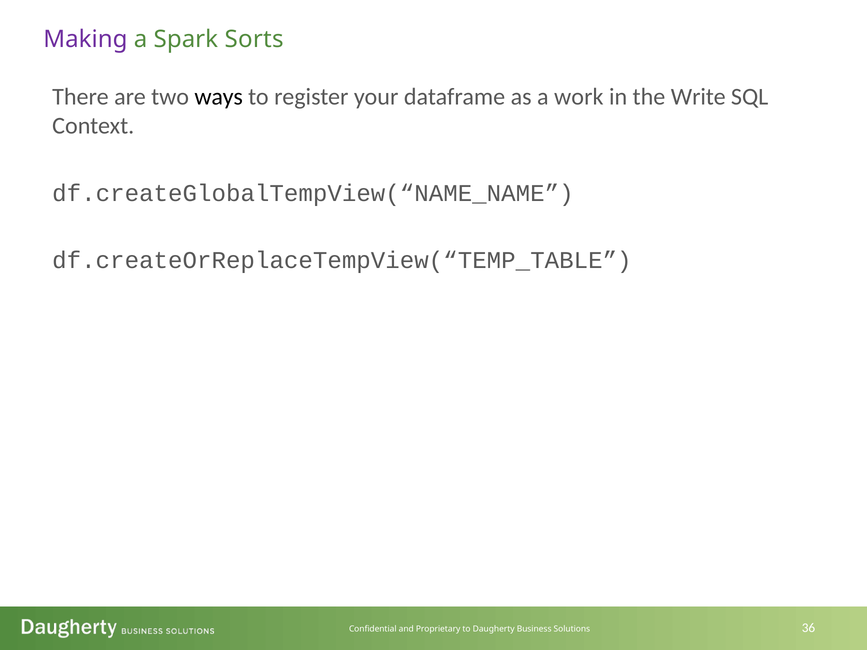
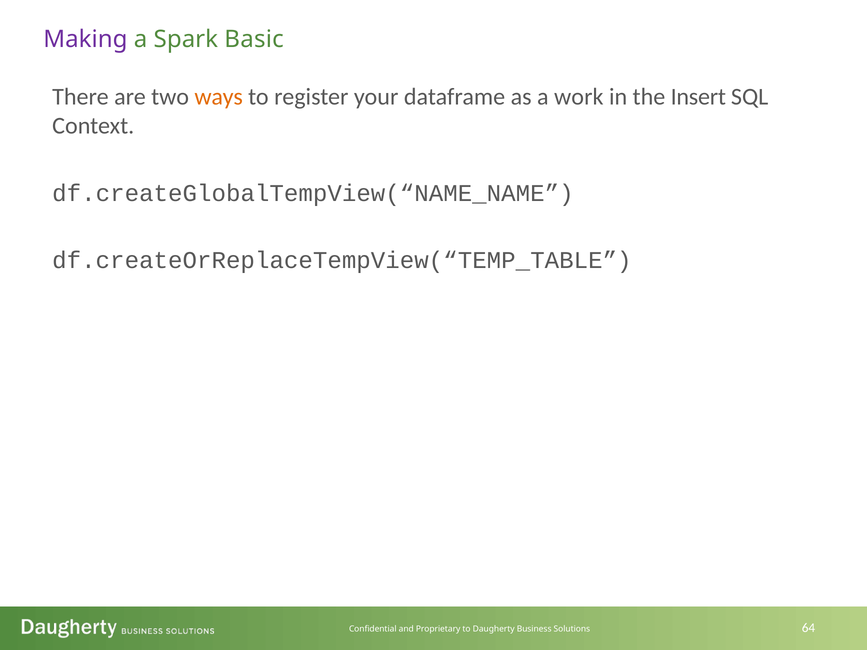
Sorts: Sorts -> Basic (254, 39)
ways colour: black -> orange (219, 97)
Write: Write -> Insert (698, 97)
36: 36 -> 64 (808, 628)
